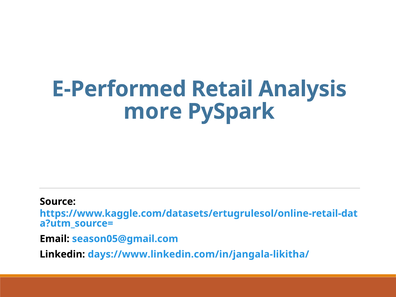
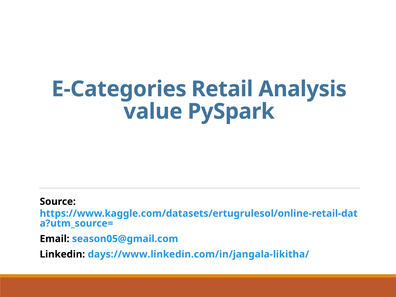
E-Performed: E-Performed -> E-Categories (119, 89)
more: more -> value (153, 111)
